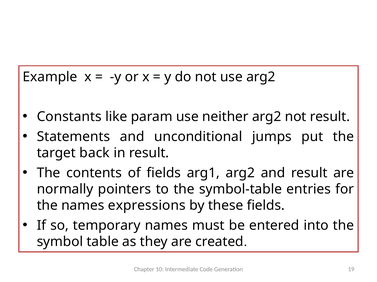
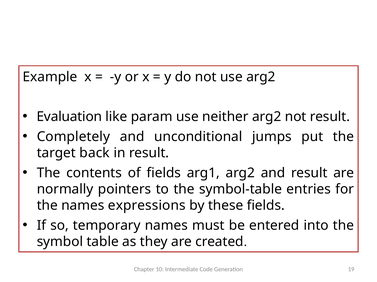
Constants: Constants -> Evaluation (69, 117)
Statements: Statements -> Completely (73, 137)
